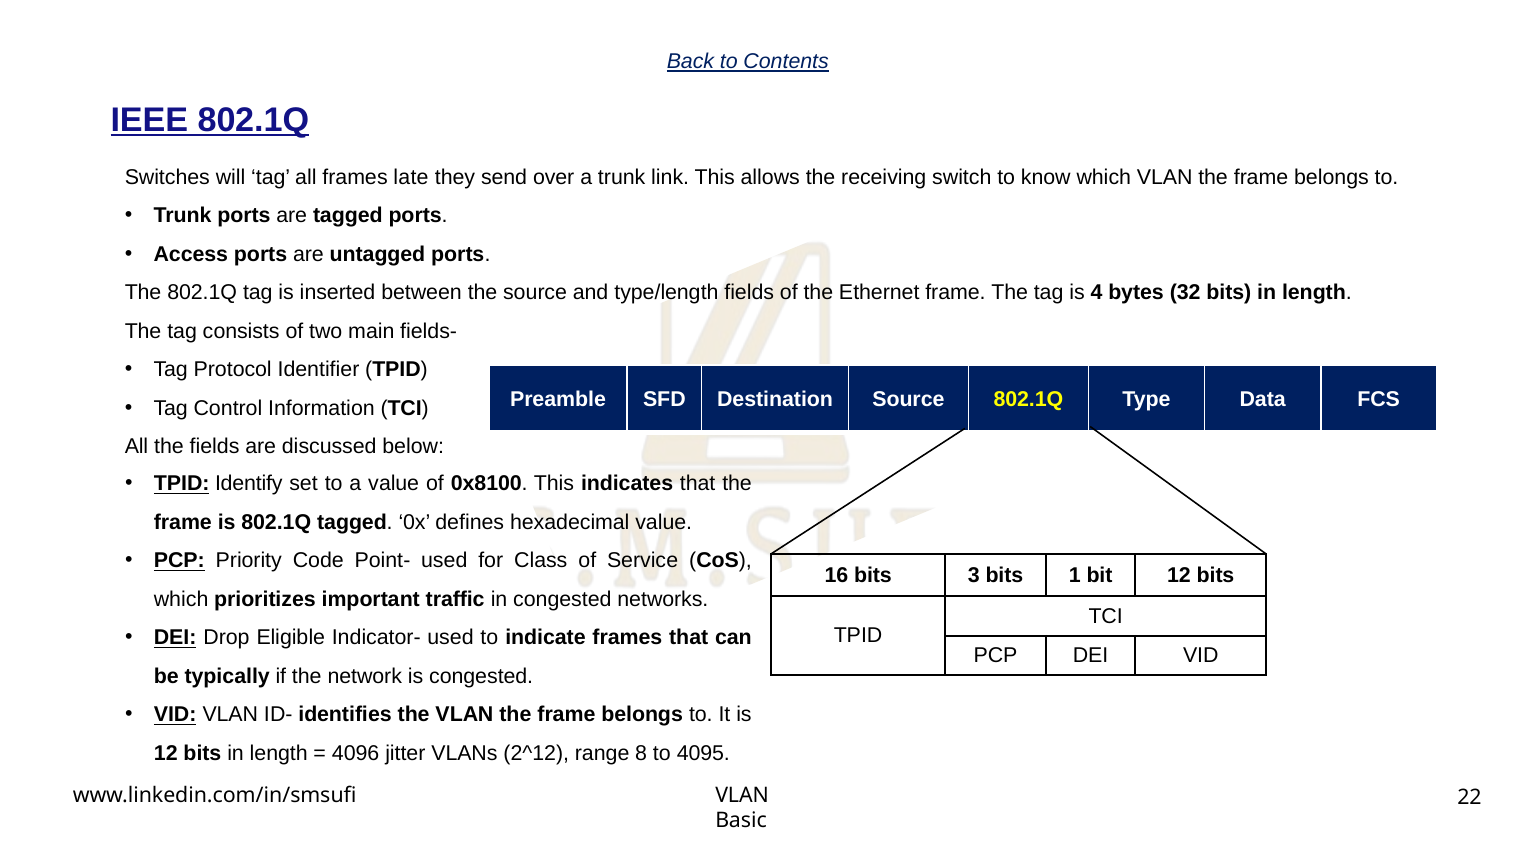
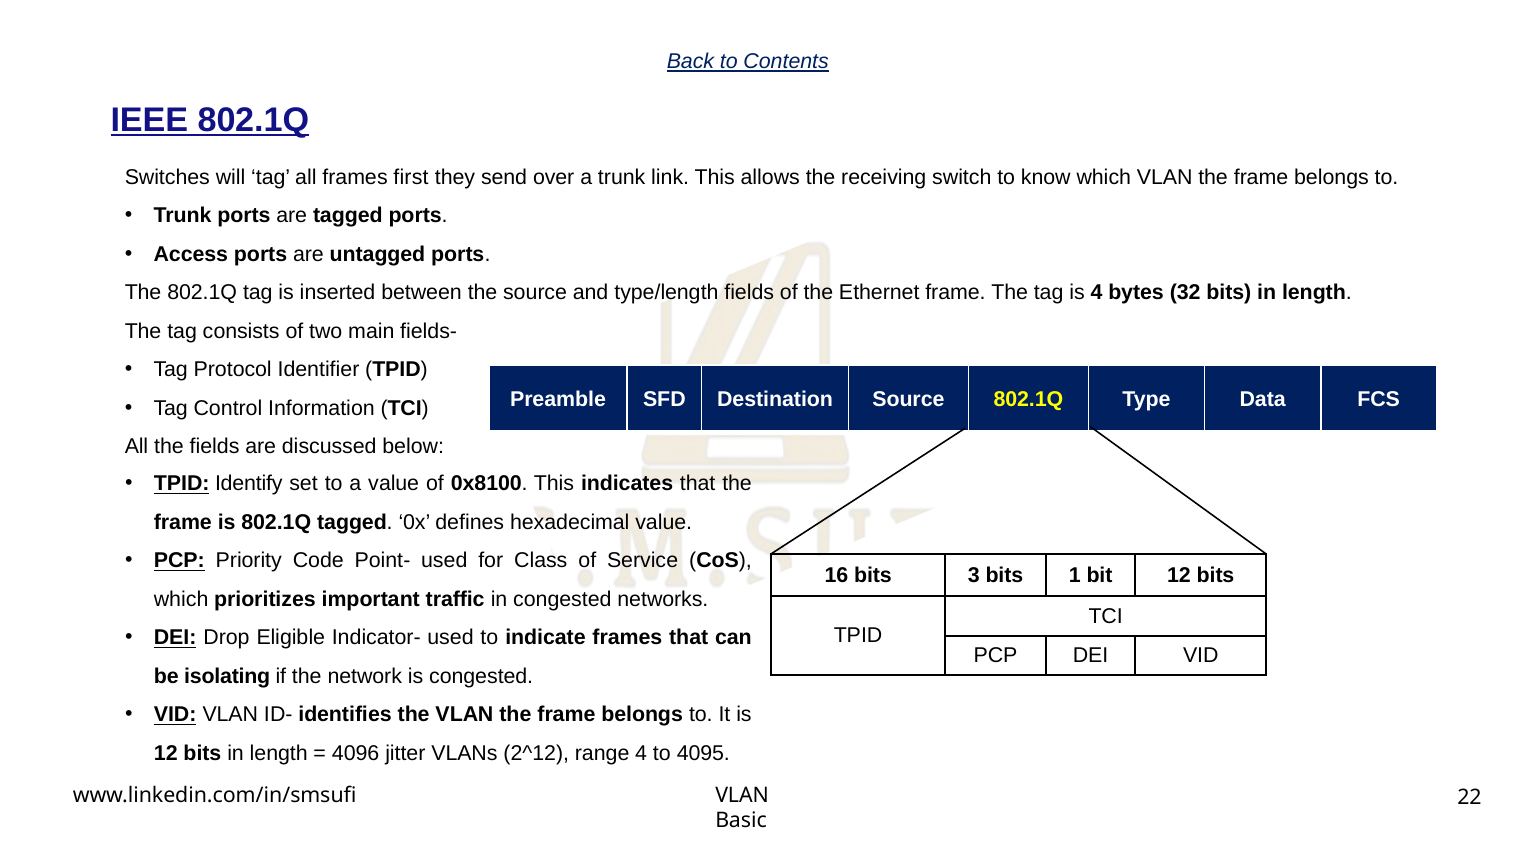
late: late -> first (411, 177)
typically: typically -> isolating (227, 677)
range 8: 8 -> 4 (641, 754)
